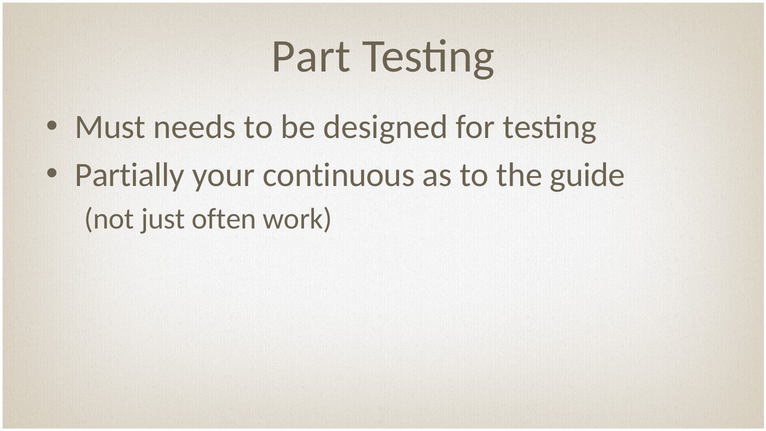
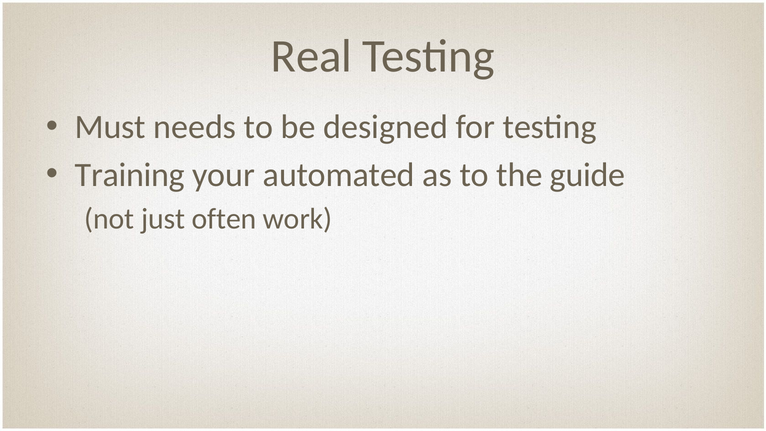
Part: Part -> Real (311, 56)
Partially: Partially -> Training (130, 175)
continuous: continuous -> automated (339, 175)
